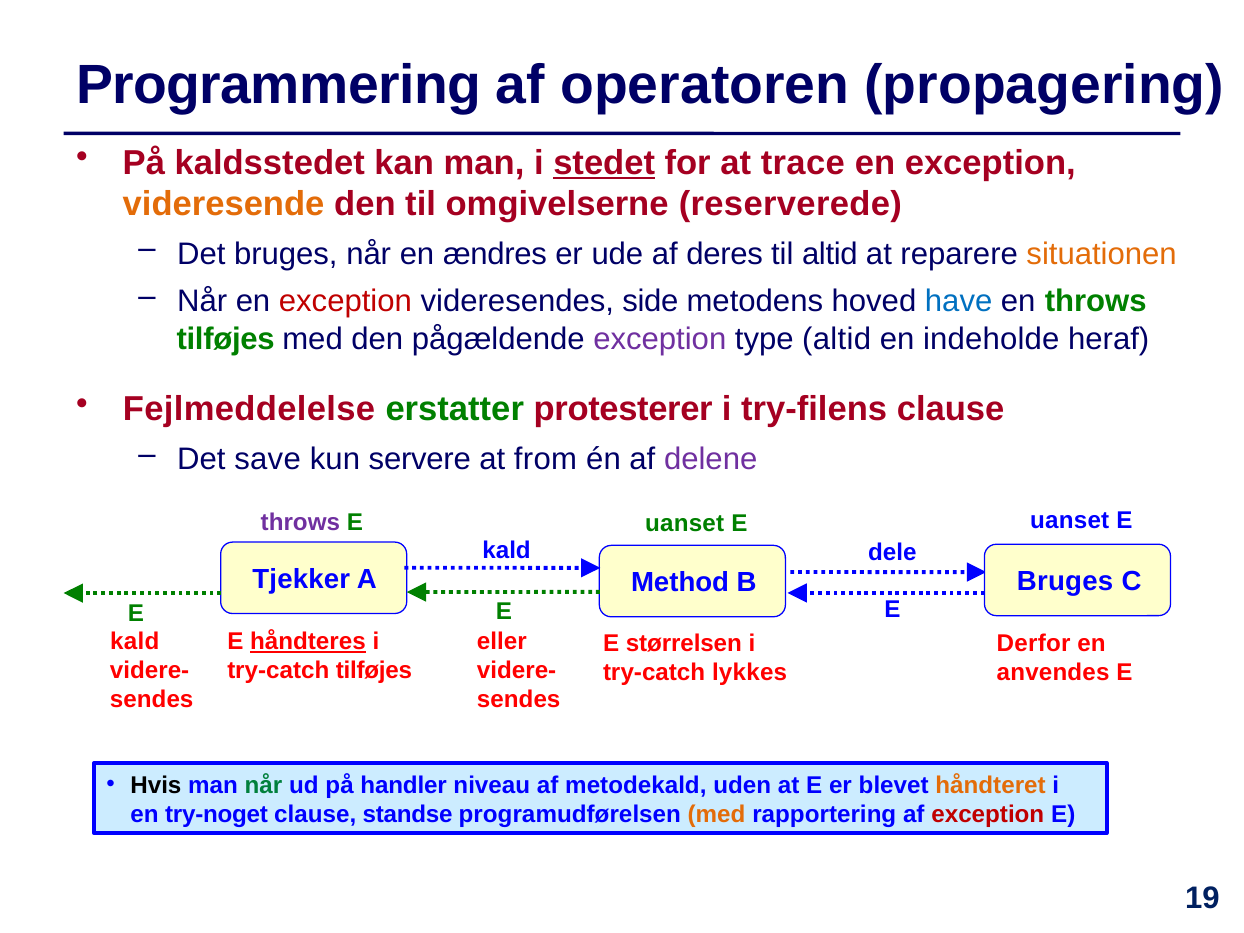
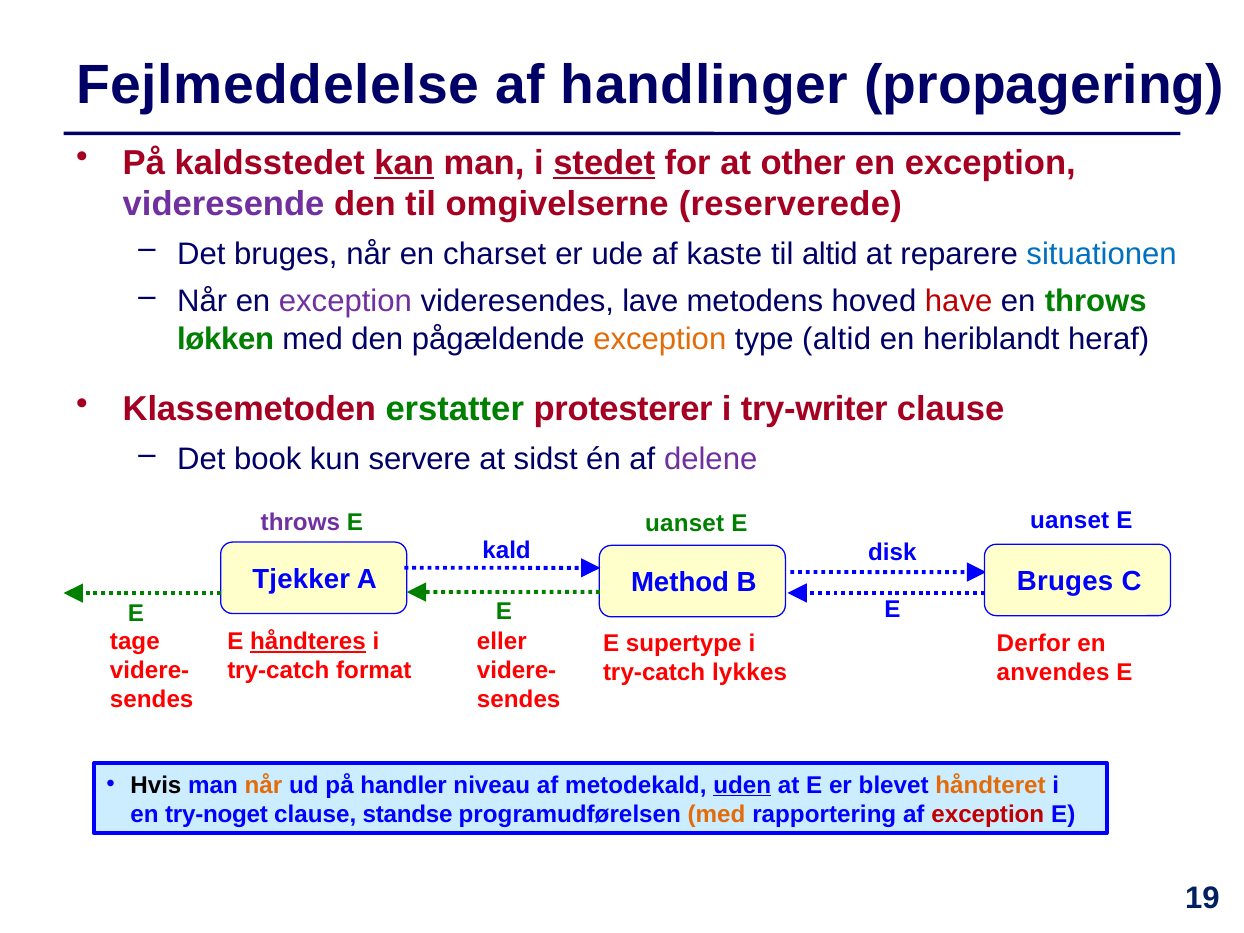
Programmering: Programmering -> Fejlmeddelelse (278, 86)
operatoren: operatoren -> handlinger (705, 86)
kan underline: none -> present (404, 163)
trace: trace -> other (803, 163)
videresende colour: orange -> purple (224, 204)
ændres: ændres -> charset (495, 254)
deres: deres -> kaste (724, 254)
situationen colour: orange -> blue (1102, 254)
exception colour: red -> purple (345, 301)
side: side -> lave (650, 301)
have colour: blue -> red (959, 301)
tilføjes: tilføjes -> løkken (226, 339)
exception colour: purple -> orange (660, 339)
indeholde: indeholde -> heriblandt (991, 339)
Fejlmeddelelse: Fejlmeddelelse -> Klassemetoden (249, 410)
try-filens: try-filens -> try-writer (814, 410)
save: save -> book (268, 459)
from: from -> sidst (546, 459)
dele: dele -> disk (892, 553)
kald: kald -> tage (135, 641)
størrelsen: størrelsen -> supertype (684, 643)
try-catch tilføjes: tilføjes -> format (374, 671)
når colour: green -> orange (264, 785)
uden underline: none -> present (742, 785)
